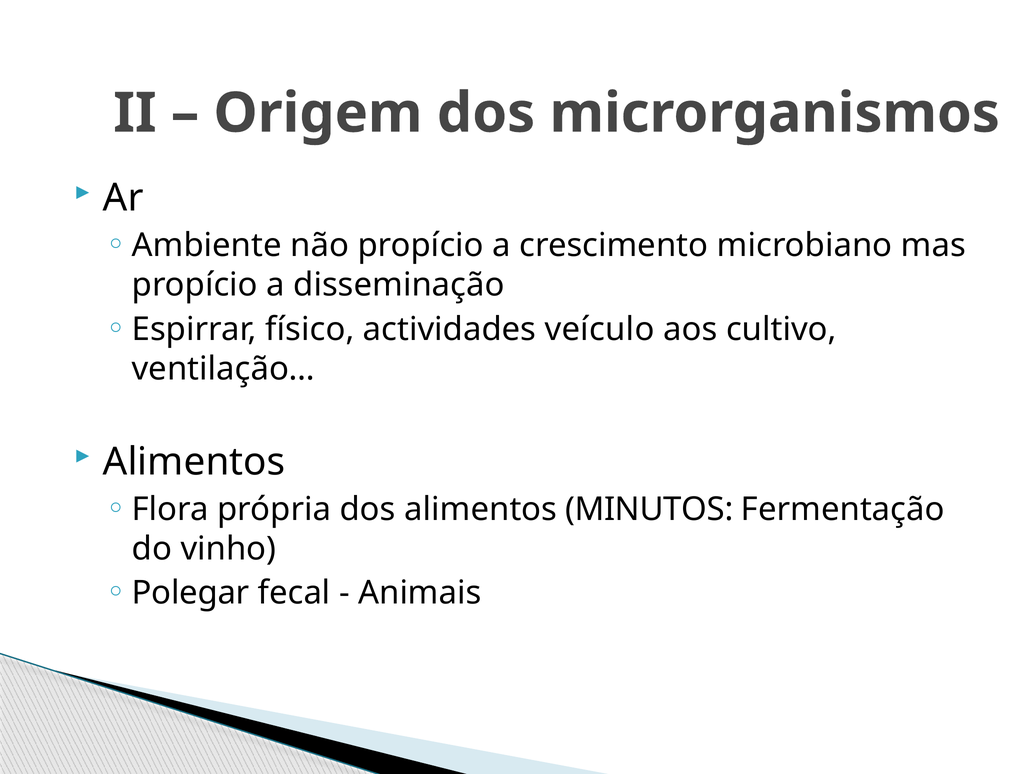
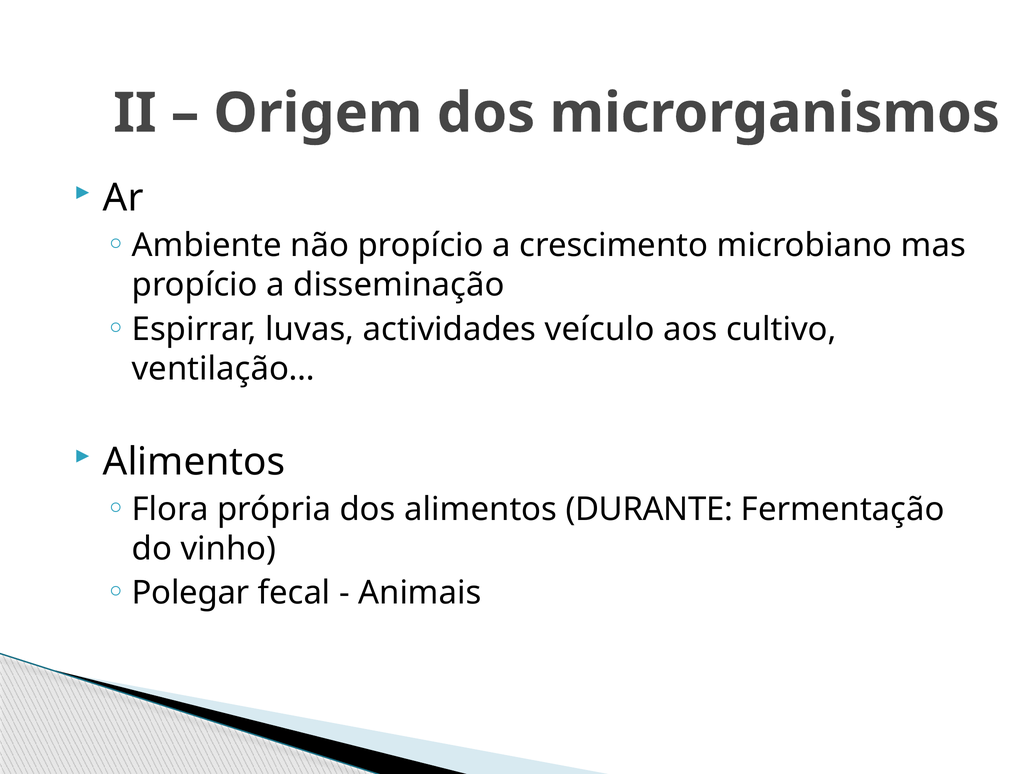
físico: físico -> luvas (310, 329)
MINUTOS: MINUTOS -> DURANTE (649, 509)
